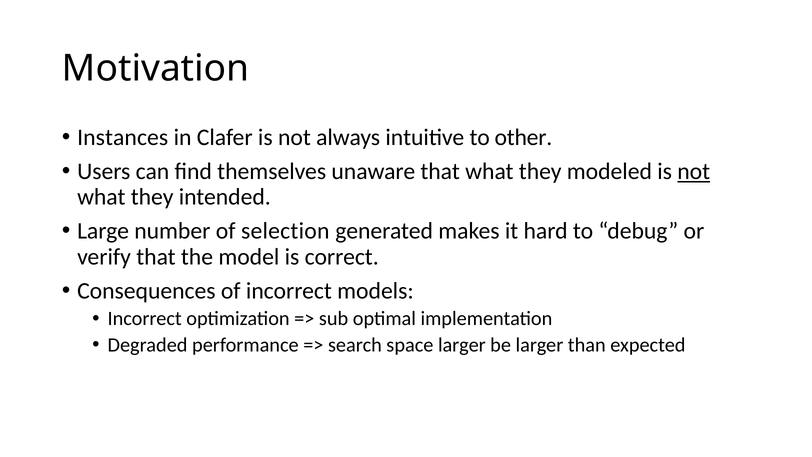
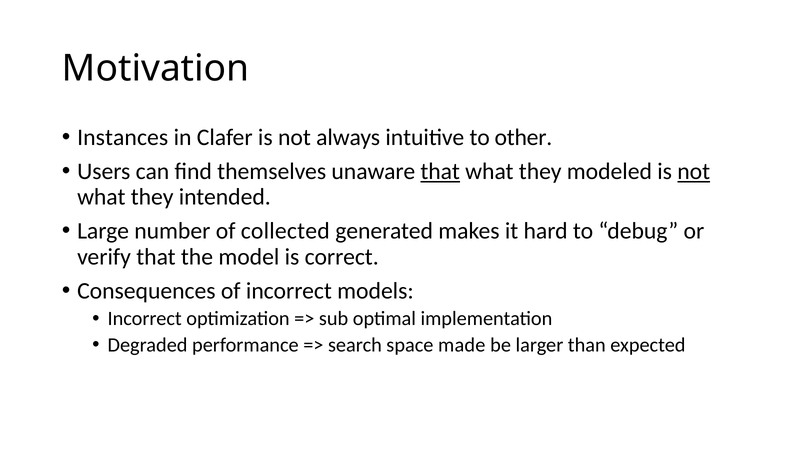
that underline: none -> present (440, 171)
selection: selection -> collected (285, 231)
space larger: larger -> made (462, 345)
